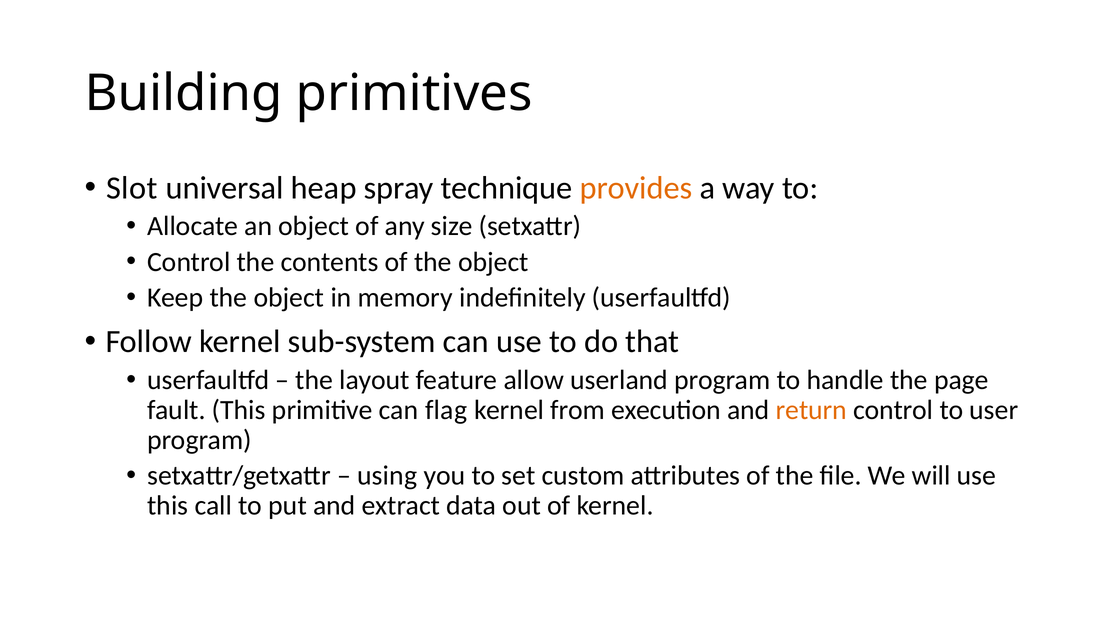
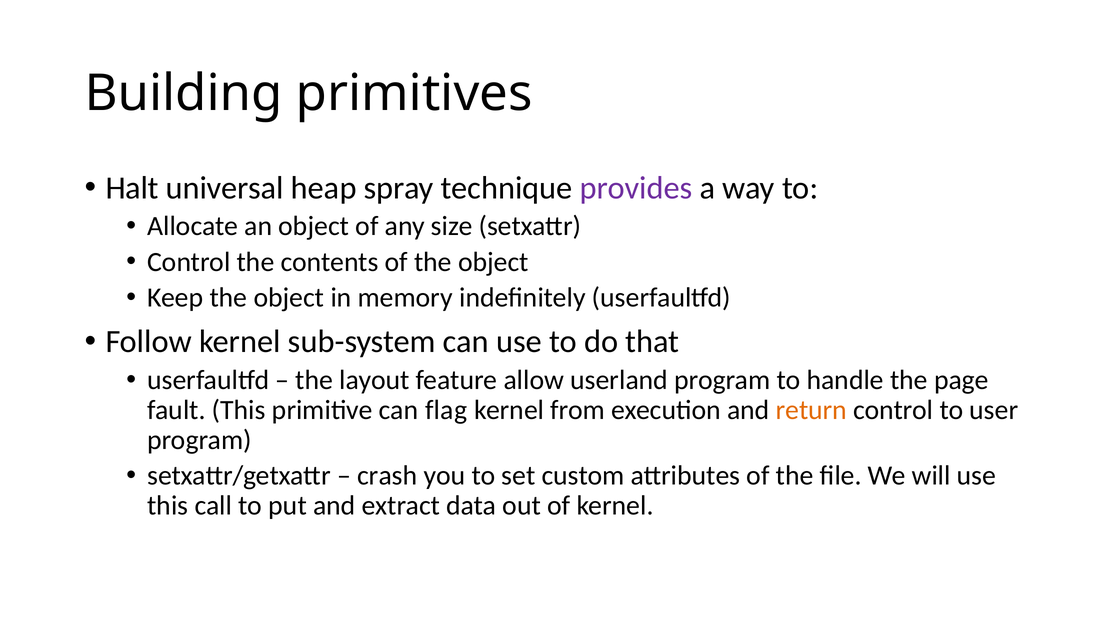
Slot: Slot -> Halt (132, 188)
provides colour: orange -> purple (636, 188)
using: using -> crash (387, 476)
